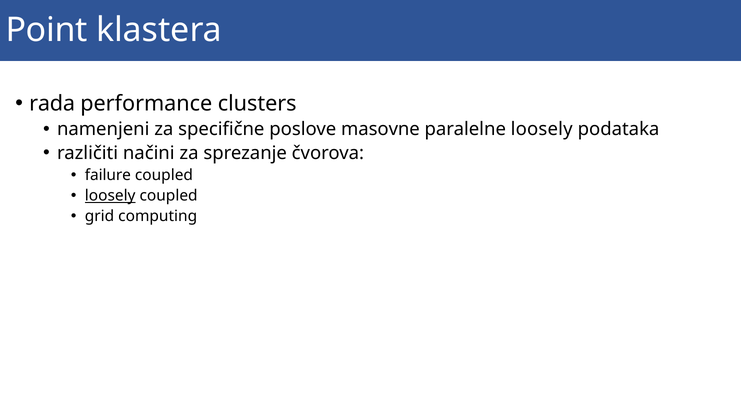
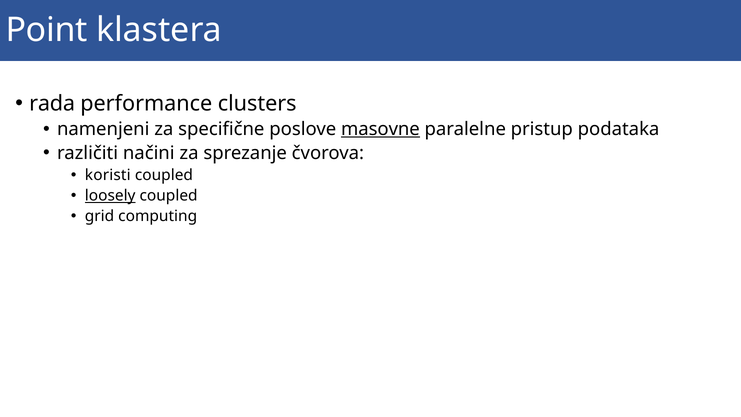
masovne underline: none -> present (380, 129)
paralelne loosely: loosely -> pristup (542, 129)
failure: failure -> koristi (108, 175)
